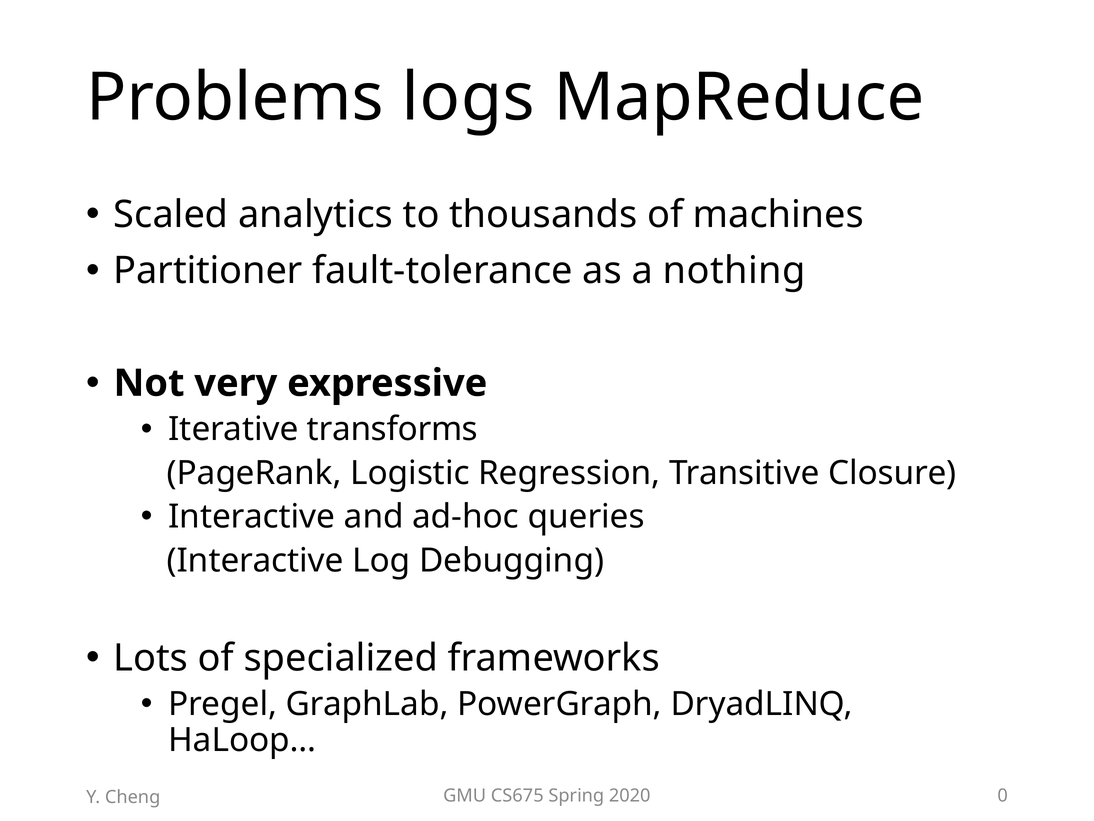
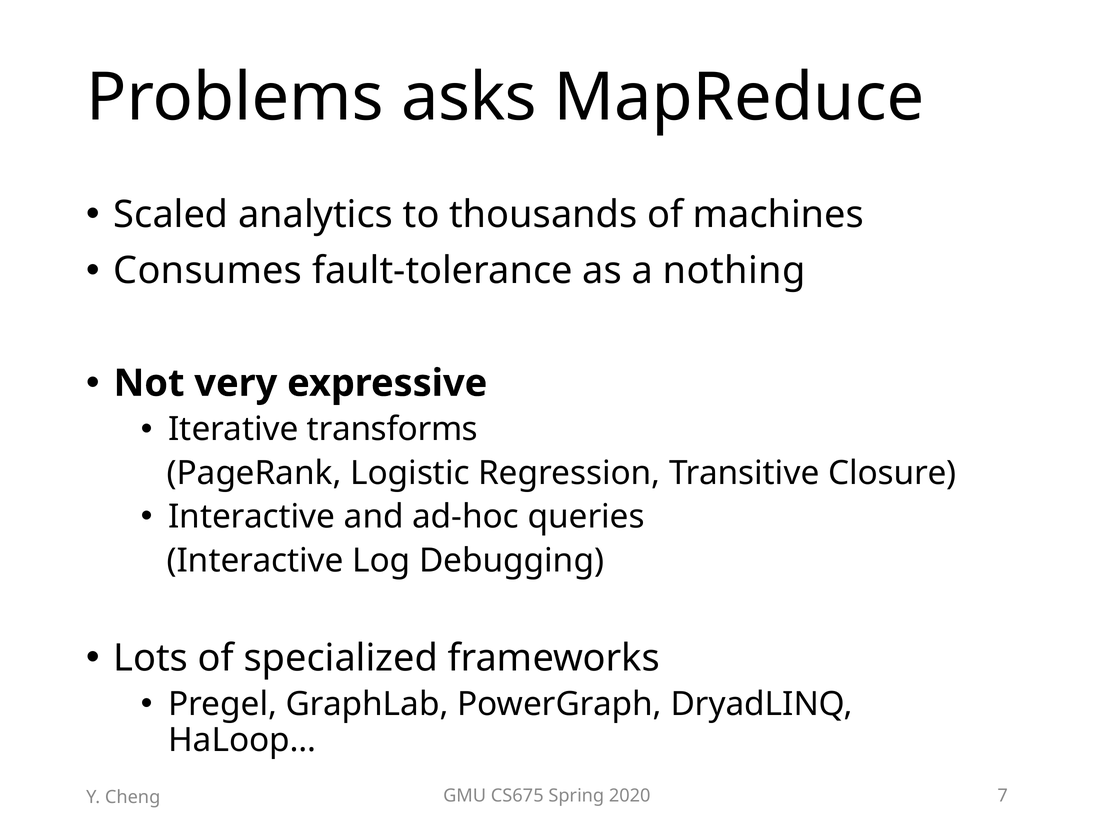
logs: logs -> asks (469, 97)
Partitioner: Partitioner -> Consumes (208, 271)
0: 0 -> 7 (1003, 795)
